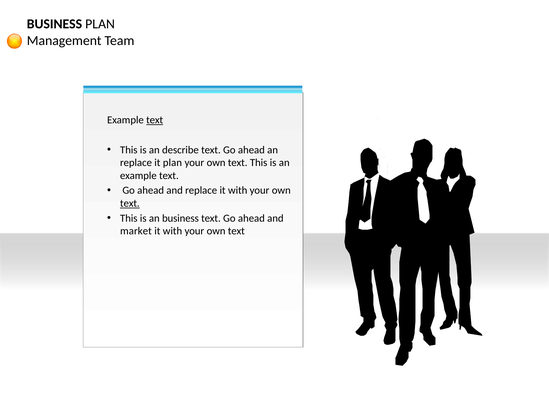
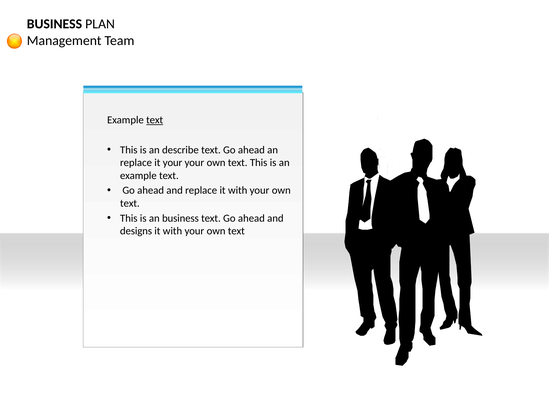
it plan: plan -> your (173, 163)
text underline: present -> none (130, 203)
market: market -> designs (136, 231)
